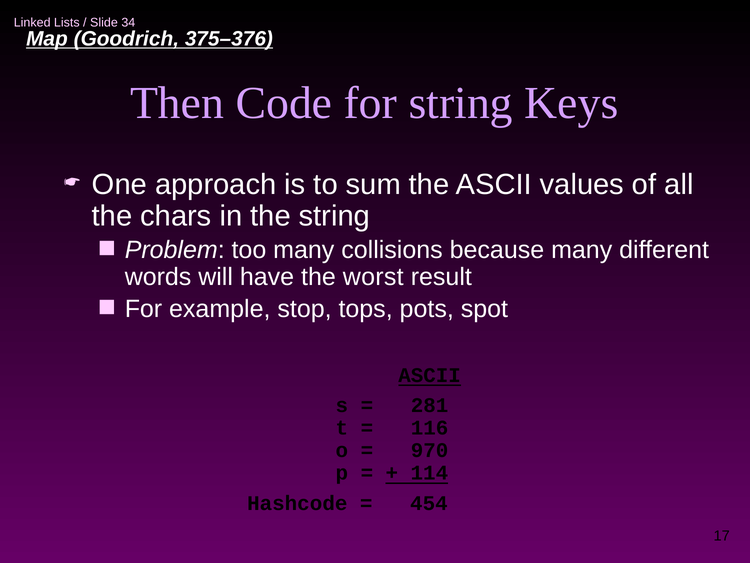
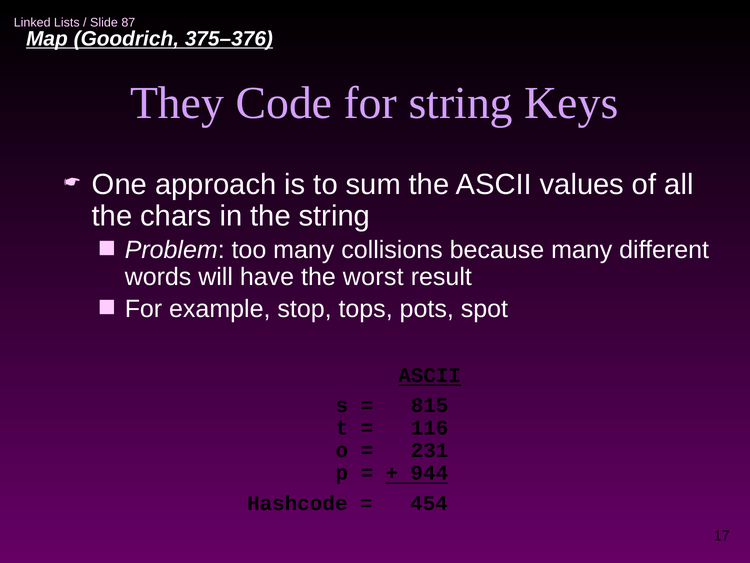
34: 34 -> 87 (128, 23)
Then: Then -> They (177, 103)
281: 281 -> 815 (430, 405)
970: 970 -> 231 (430, 450)
114: 114 -> 944 (429, 473)
